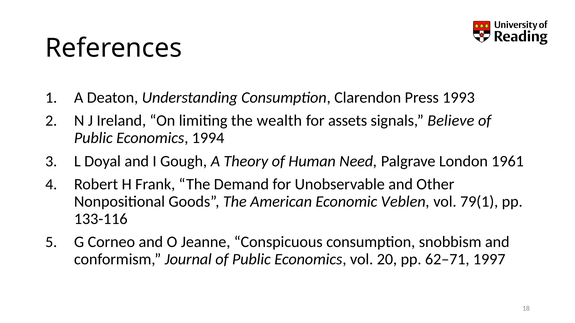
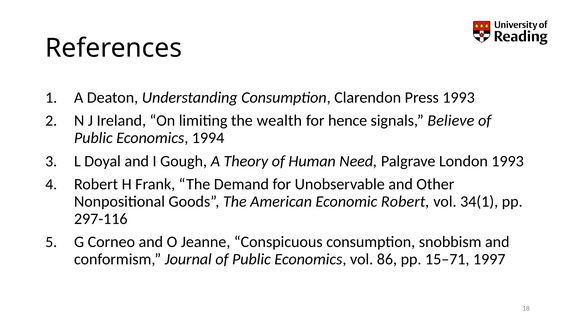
assets: assets -> hence (348, 121)
London 1961: 1961 -> 1993 (508, 161)
Economic Veblen: Veblen -> Robert (405, 202)
79(1: 79(1 -> 34(1 (479, 202)
133-116: 133-116 -> 297-116 (101, 219)
20: 20 -> 86 (387, 260)
62–71: 62–71 -> 15–71 (447, 260)
